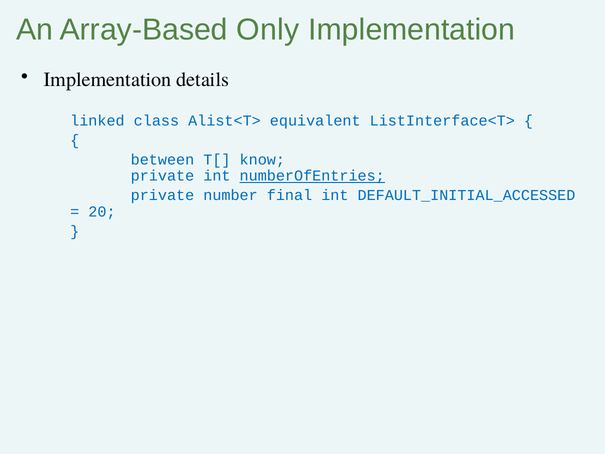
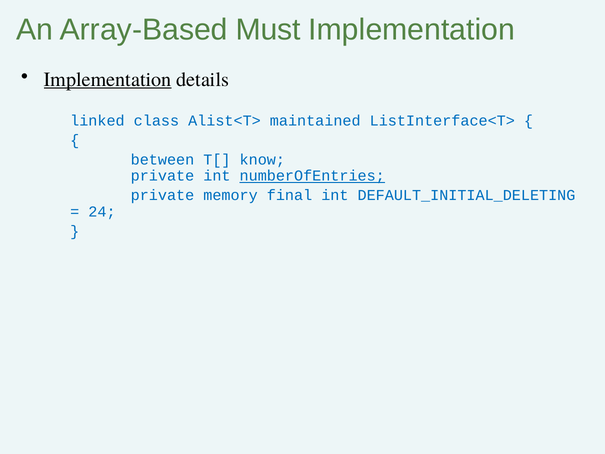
Only: Only -> Must (268, 30)
Implementation underline: none -> present (108, 79)
equivalent: equivalent -> maintained (315, 121)
number: number -> memory (231, 195)
DEFAULT_INITIAL_ACCESSED: DEFAULT_INITIAL_ACCESSED -> DEFAULT_INITIAL_DELETING (466, 195)
20: 20 -> 24 (102, 212)
